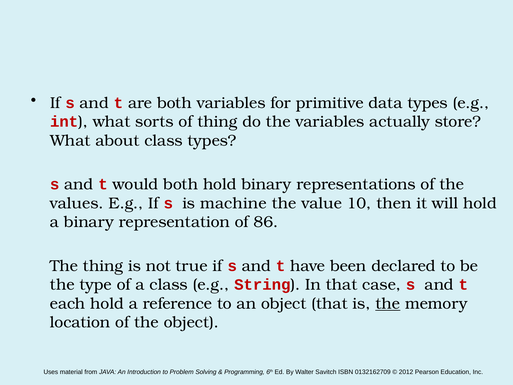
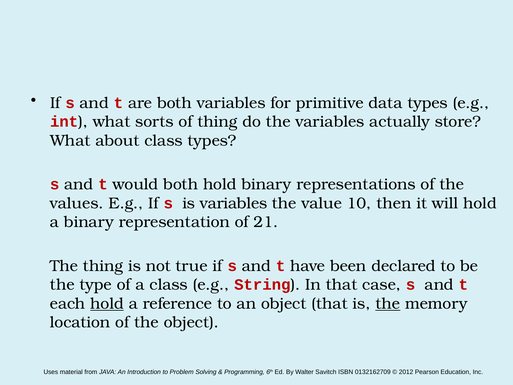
is machine: machine -> variables (234, 203)
86: 86 -> 21 (266, 222)
hold underline: none -> present (107, 303)
